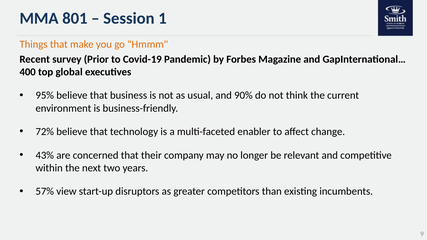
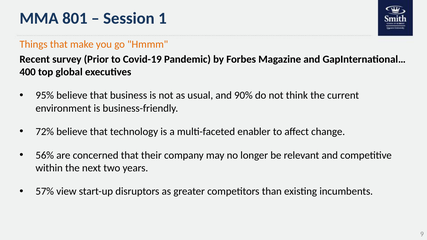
43%: 43% -> 56% (45, 155)
